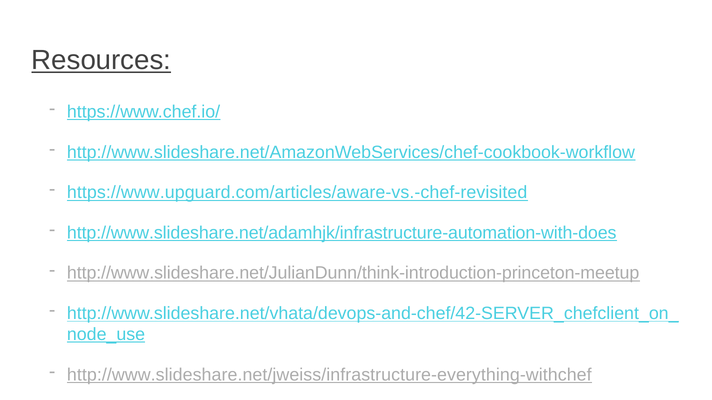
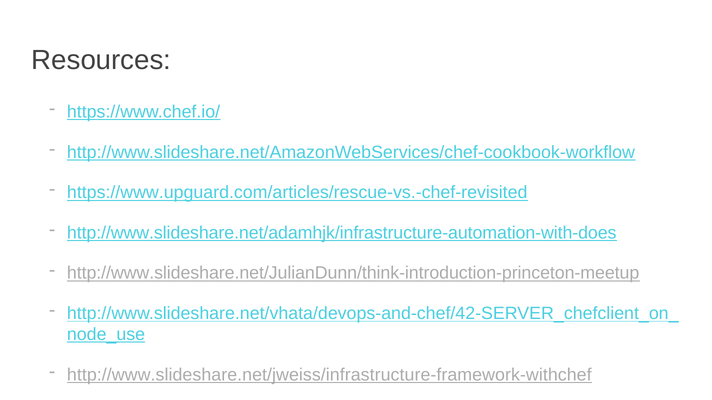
Resources underline: present -> none (101, 60)
https://www.upguard.com/articles/aware-vs.-chef-revisited: https://www.upguard.com/articles/aware-vs.-chef-revisited -> https://www.upguard.com/articles/rescue-vs.-chef-revisited (297, 193)
http://www.slideshare.net/jweiss/infrastructure-everything-withchef: http://www.slideshare.net/jweiss/infrastructure-everything-withchef -> http://www.slideshare.net/jweiss/infrastructure-framework-withchef (329, 375)
